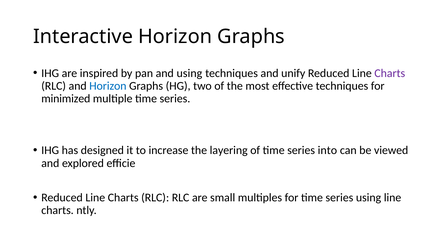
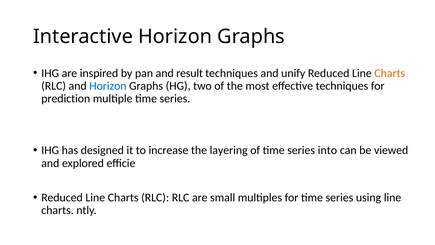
and using: using -> result (190, 73)
Charts colour: purple -> orange (390, 73)
minimized: minimized -> prediction (66, 98)
